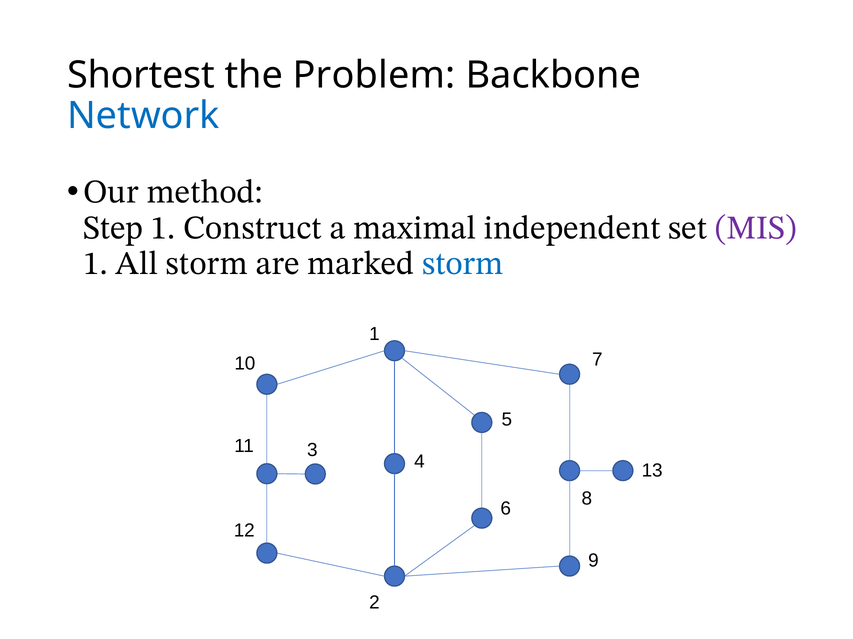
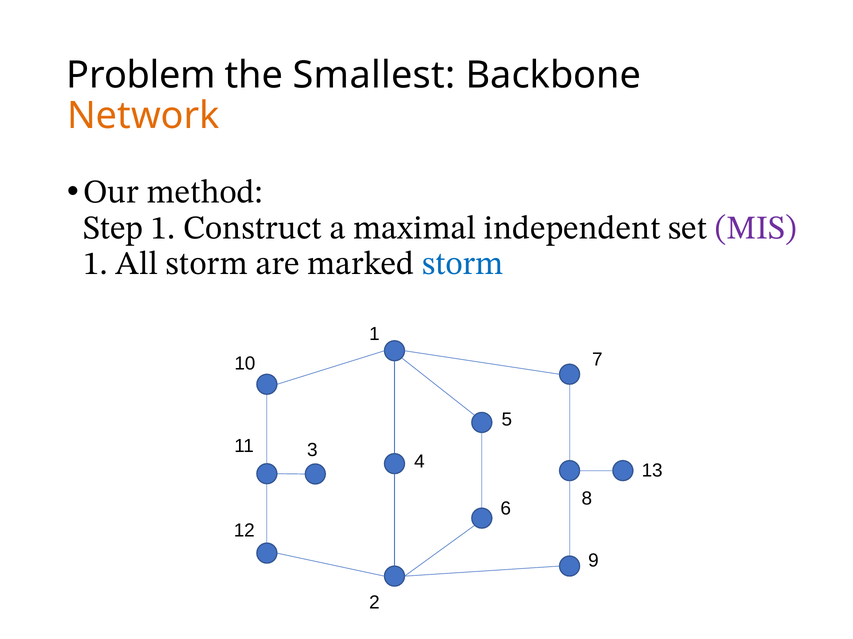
Shortest: Shortest -> Problem (141, 75)
Problem: Problem -> Smallest (374, 75)
Network colour: blue -> orange (143, 116)
